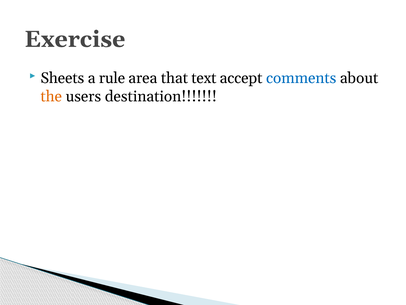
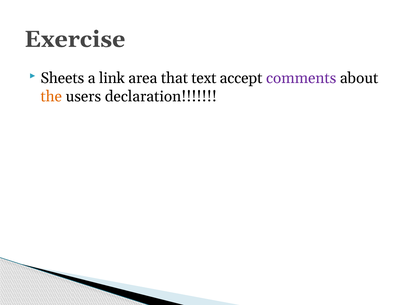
rule: rule -> link (112, 78)
comments colour: blue -> purple (301, 78)
destination: destination -> declaration (161, 96)
